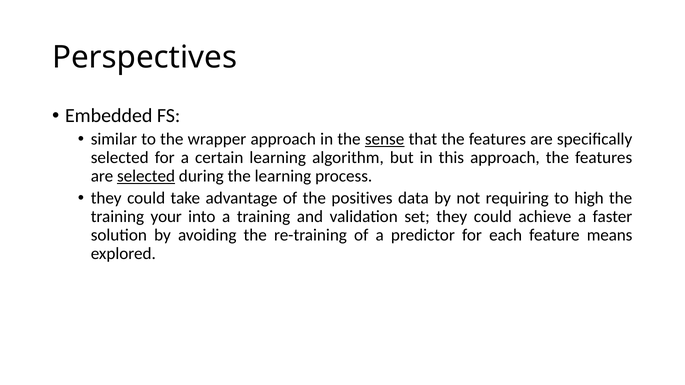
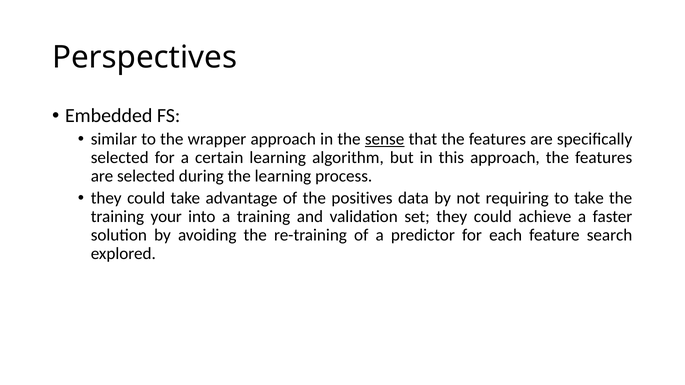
selected underline: present -> none (146, 176)
to high: high -> take (589, 198)
means: means -> search (610, 235)
